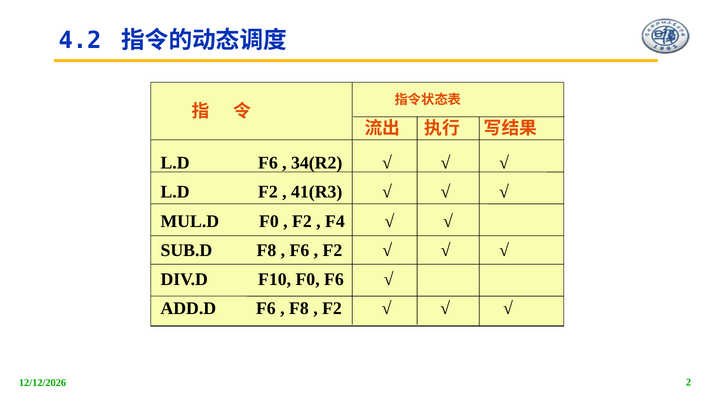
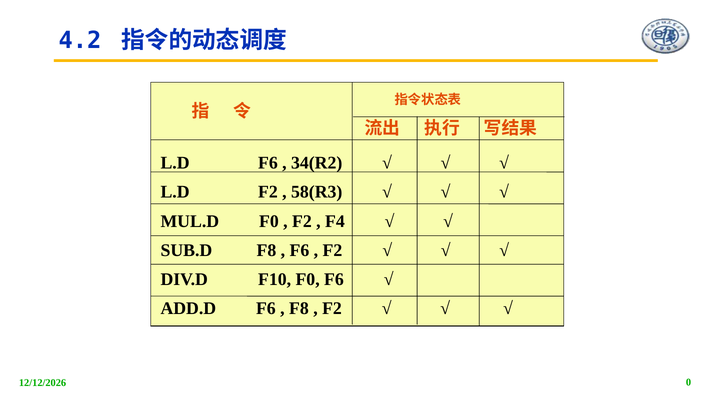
41(R3: 41(R3 -> 58(R3 (317, 192)
2: 2 -> 0 (689, 383)
